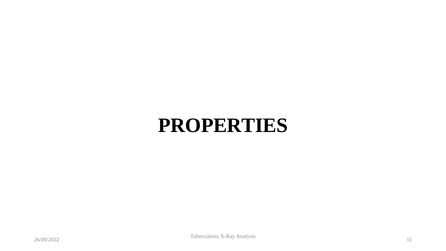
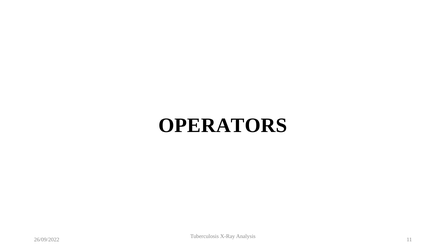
PROPERTIES: PROPERTIES -> OPERATORS (223, 125)
